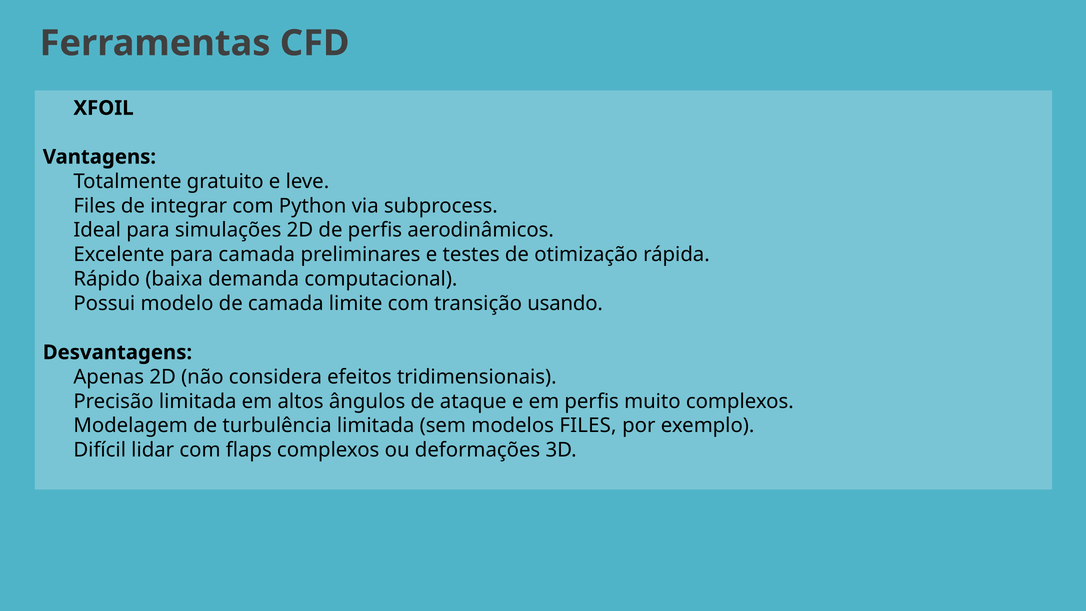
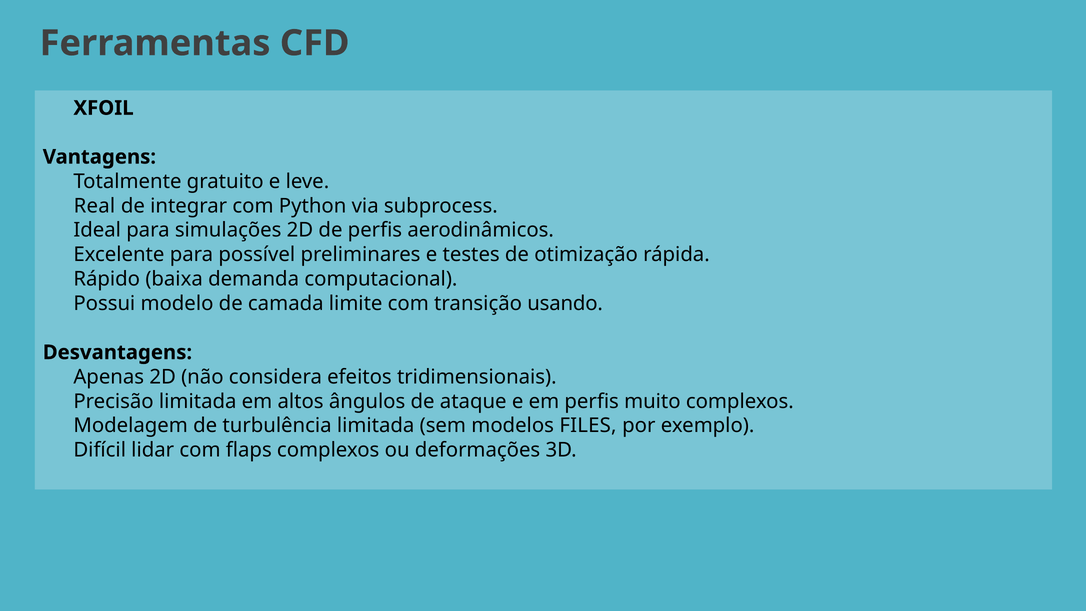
Files: Files -> Real (94, 206)
para camada: camada -> possível (257, 255)
